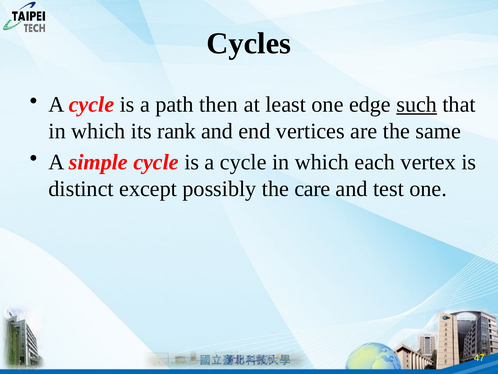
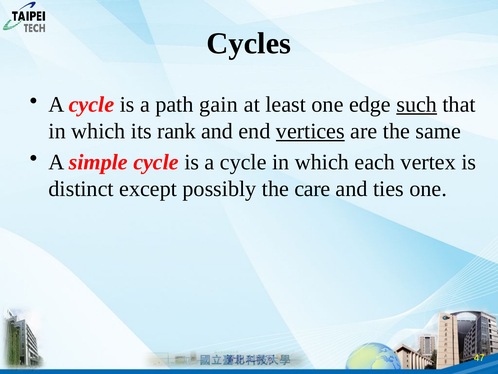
then: then -> gain (219, 104)
vertices underline: none -> present (310, 131)
test: test -> ties (388, 189)
